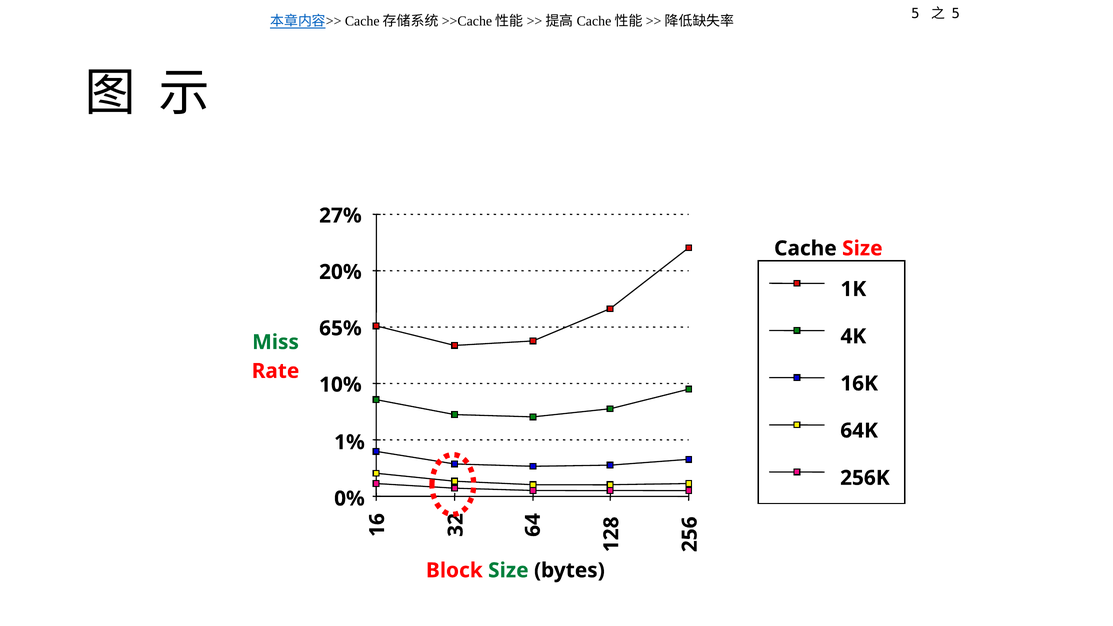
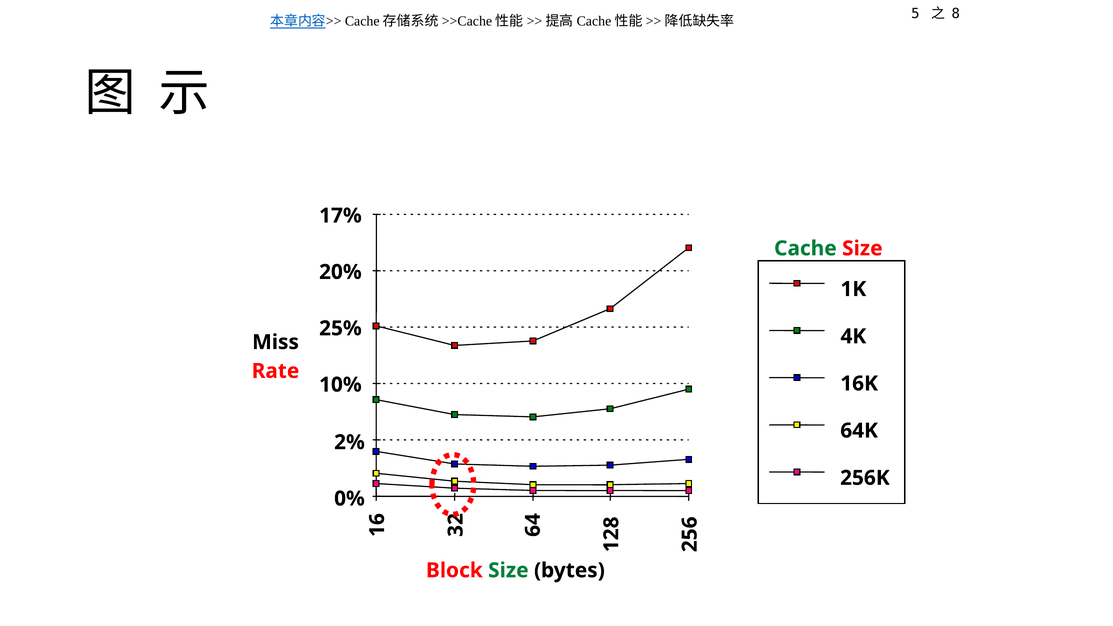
5: 5 -> 8 (956, 14)
27%: 27% -> 17% (340, 216)
Cache colour: black -> green (805, 248)
65%: 65% -> 25% (340, 328)
Miss colour: green -> black (276, 342)
1%: 1% -> 2% (349, 442)
